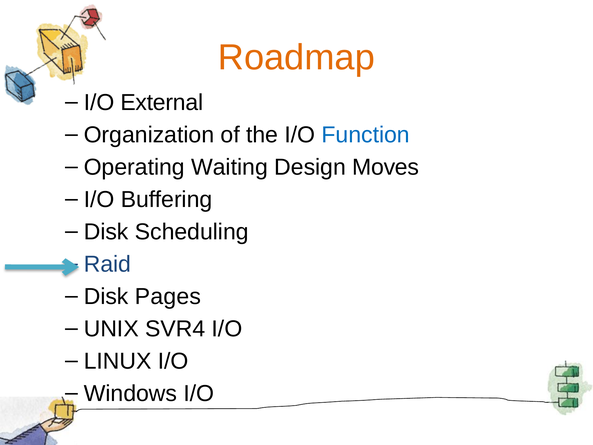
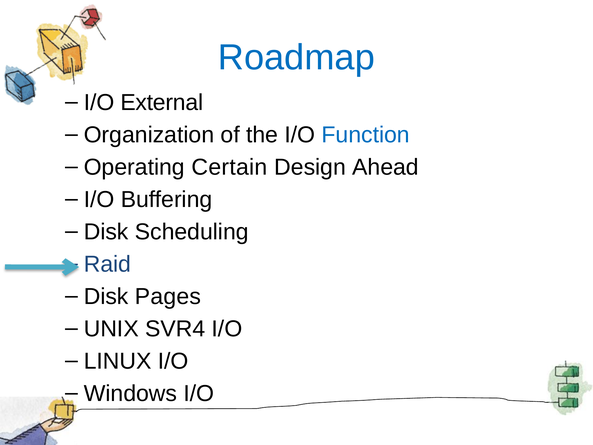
Roadmap colour: orange -> blue (296, 57)
Waiting: Waiting -> Certain (229, 167)
Moves: Moves -> Ahead (386, 167)
